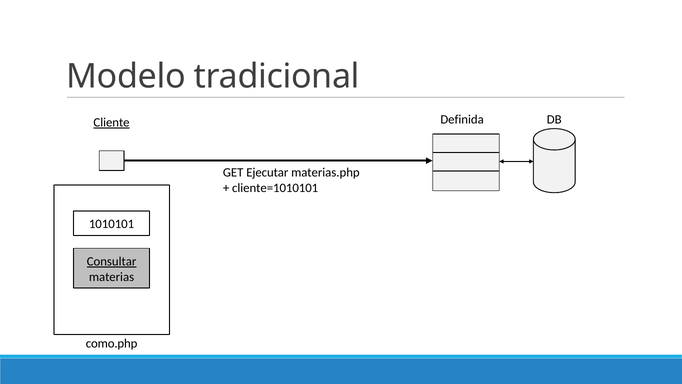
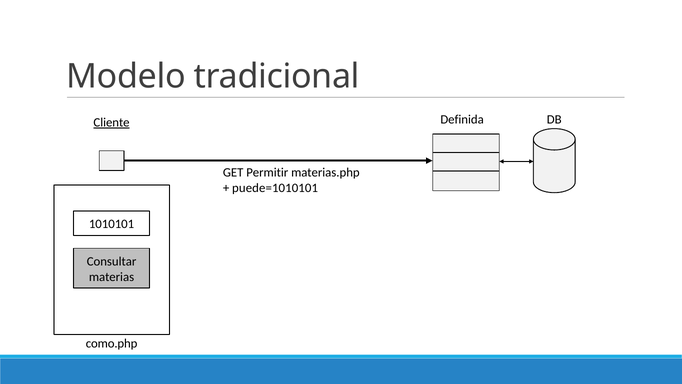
Ejecutar: Ejecutar -> Permitir (267, 172)
cliente=1010101: cliente=1010101 -> puede=1010101 (275, 188)
Consultar underline: present -> none (112, 261)
